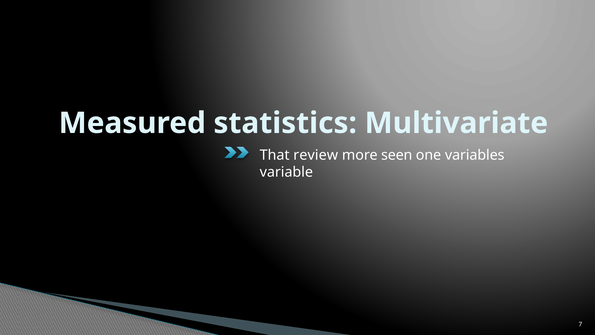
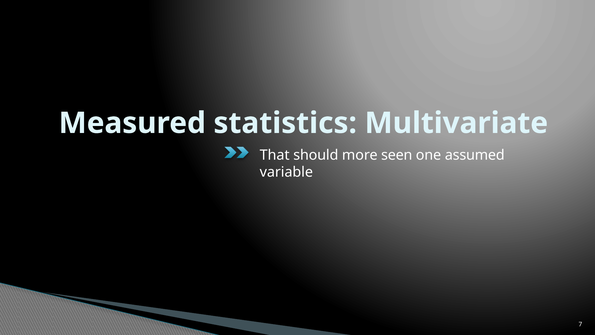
review: review -> should (316, 155)
variables: variables -> assumed (475, 155)
